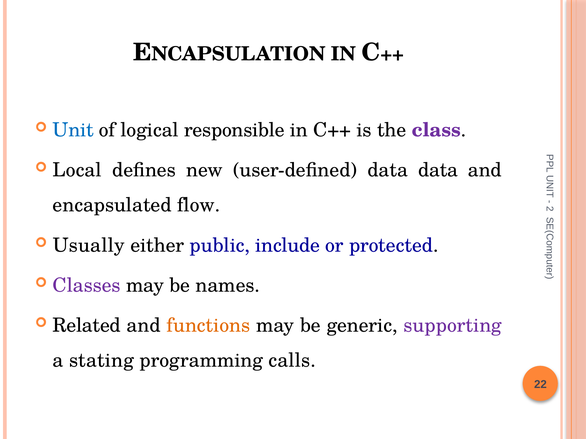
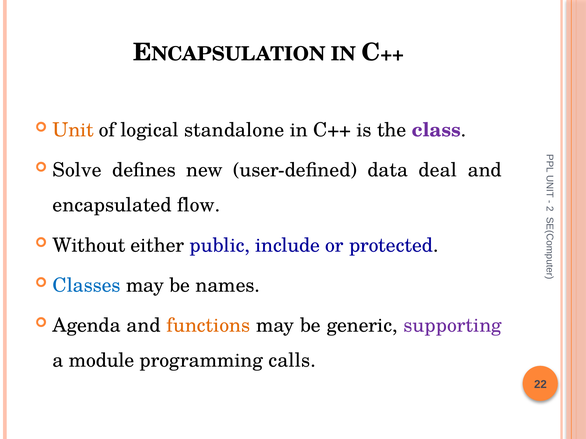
Unit colour: blue -> orange (73, 130)
responsible: responsible -> standalone (234, 130)
Local: Local -> Solve (77, 170)
data data: data -> deal (438, 170)
Usually: Usually -> Without (89, 246)
Classes colour: purple -> blue (87, 286)
Related: Related -> Agenda (87, 326)
stating: stating -> module (102, 361)
